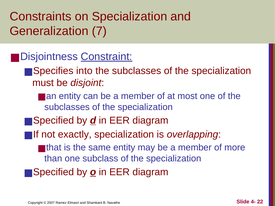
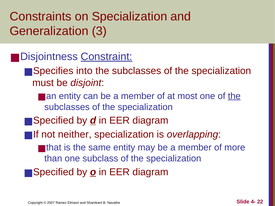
7: 7 -> 3 (99, 31)
the underline: none -> present (234, 96)
exactly: exactly -> neither (75, 134)
